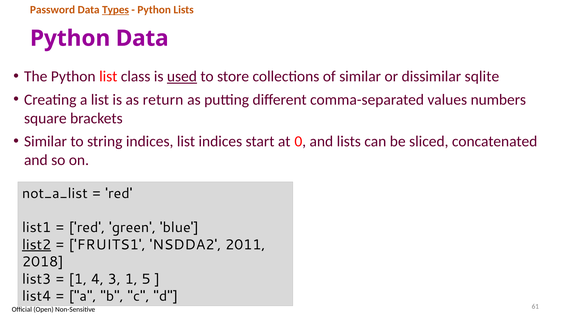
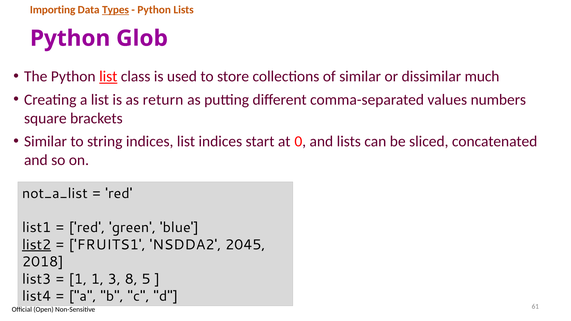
Password: Password -> Importing (53, 10)
Python Data: Data -> Glob (142, 38)
list underline: none -> present (108, 76)
used underline: present -> none (182, 76)
sqlite: sqlite -> much (482, 76)
2011: 2011 -> 2045 (245, 245)
1 4: 4 -> 1 (97, 279)
3 1: 1 -> 8 (131, 279)
